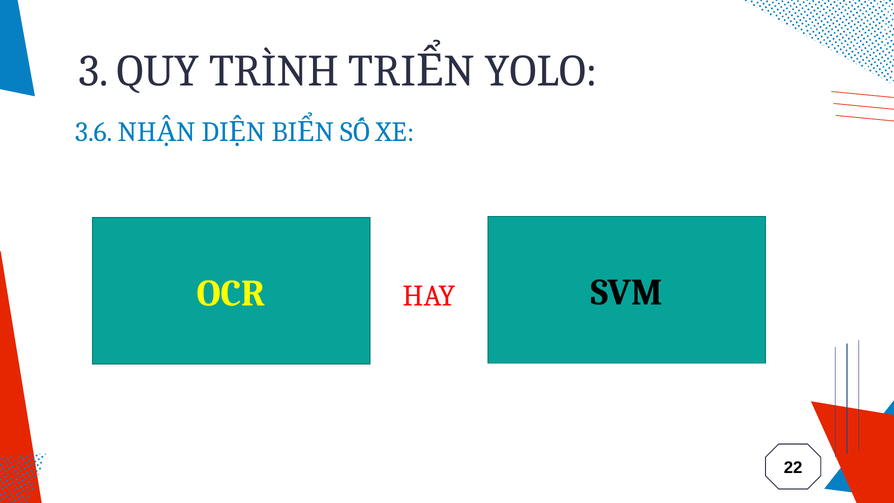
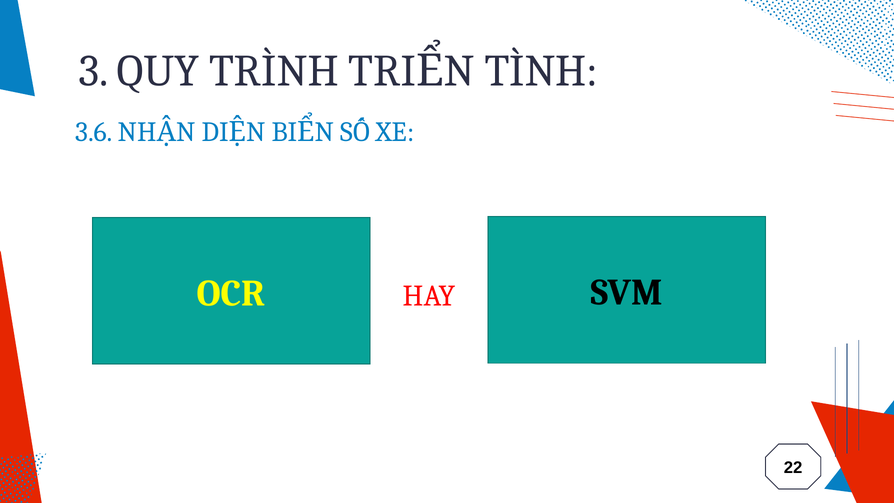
YOLO: YOLO -> TÌNH (541, 71)
